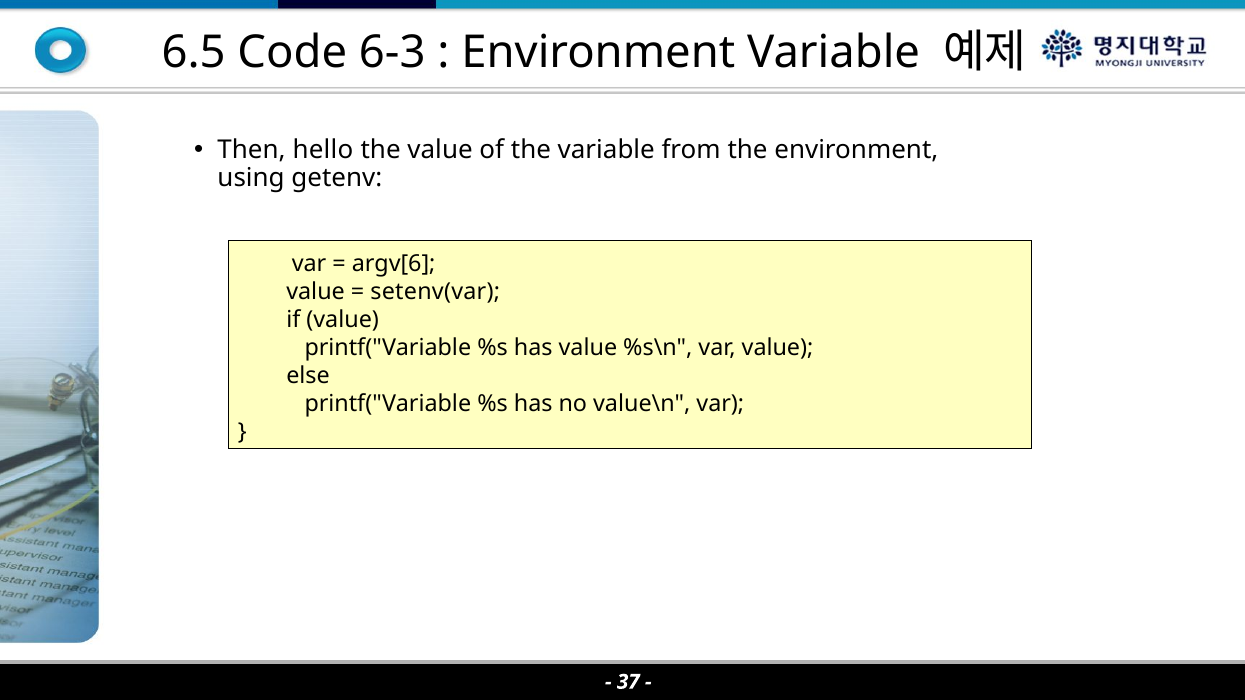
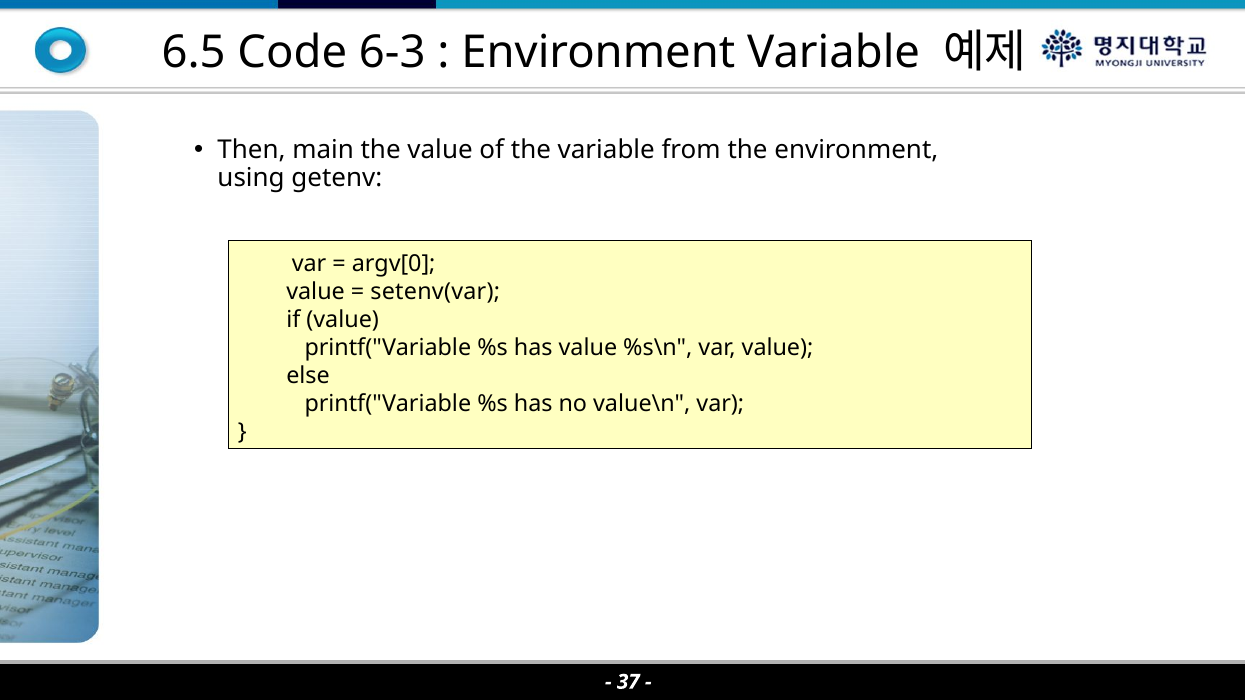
hello: hello -> main (323, 150)
argv[6: argv[6 -> argv[0 (394, 264)
